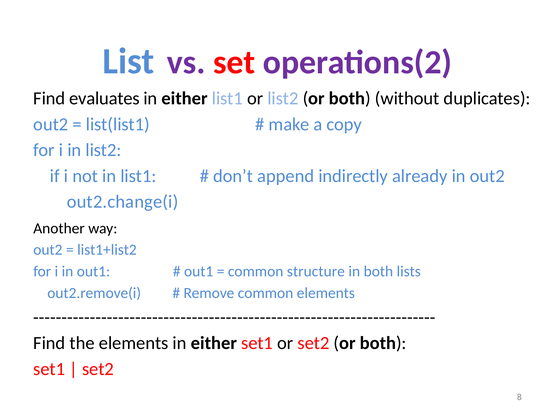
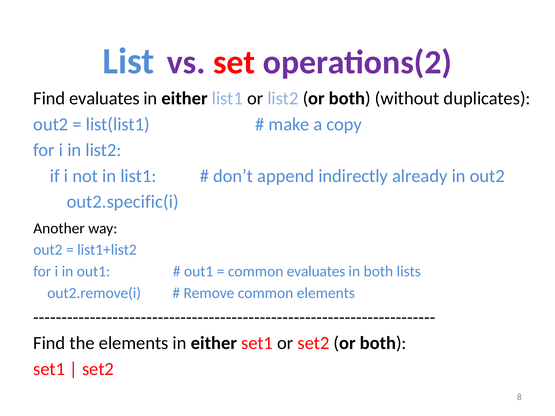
out2.change(i: out2.change(i -> out2.specific(i (123, 202)
common structure: structure -> evaluates (316, 272)
